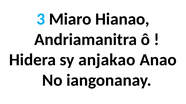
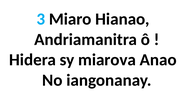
anjakao: anjakao -> miarova (107, 60)
